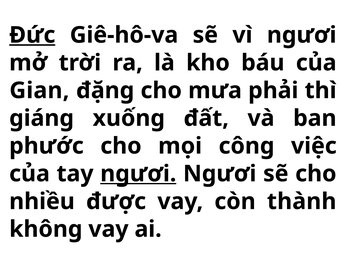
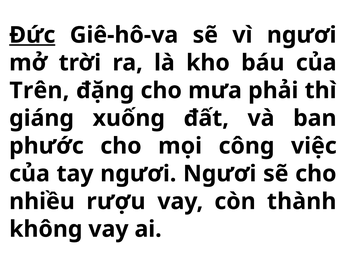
Gian: Gian -> Trên (39, 90)
ngươi underline: present -> none (138, 173)
được: được -> rượu (116, 201)
